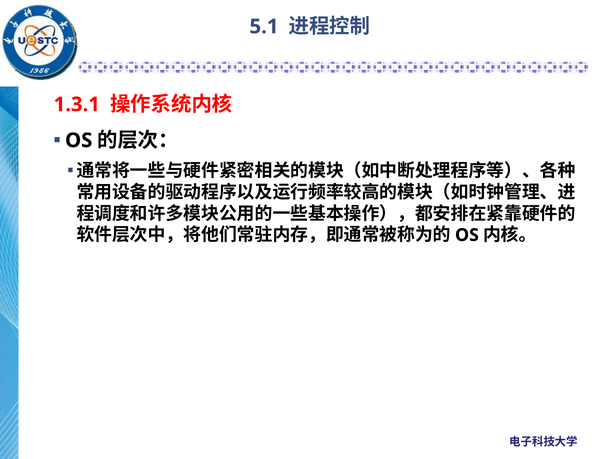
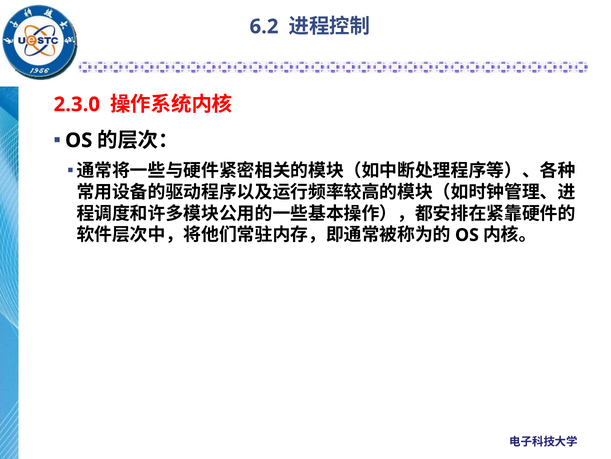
5.1: 5.1 -> 6.2 (264, 27)
1.3.1: 1.3.1 -> 2.3.0 (77, 104)
